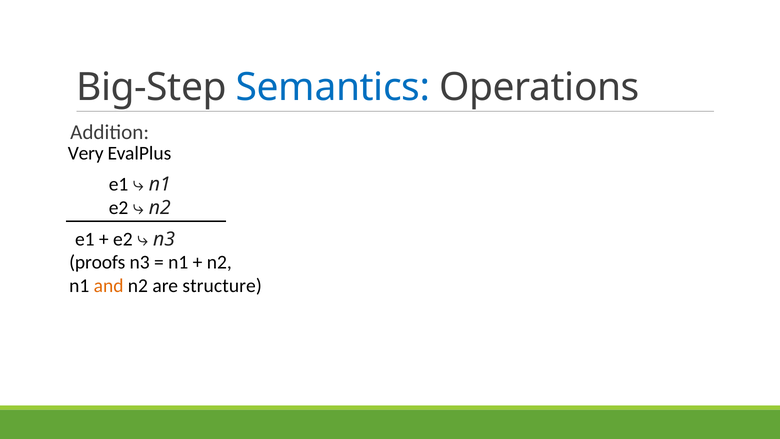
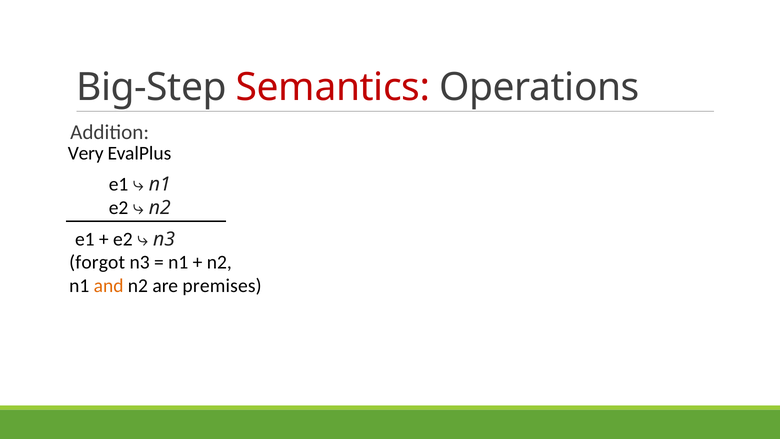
Semantics colour: blue -> red (333, 87)
proofs: proofs -> forgot (97, 262)
structure: structure -> premises (222, 286)
